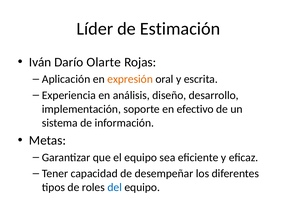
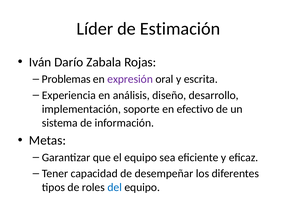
Olarte: Olarte -> Zabala (104, 62)
Aplicación: Aplicación -> Problemas (66, 79)
expresión colour: orange -> purple (130, 79)
